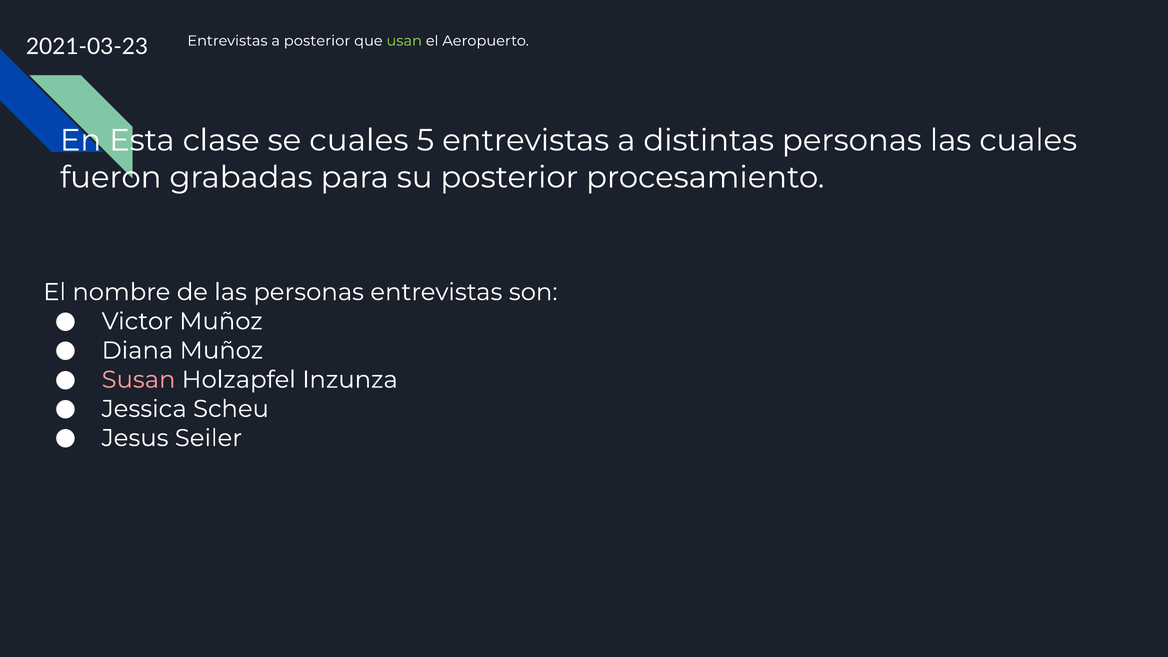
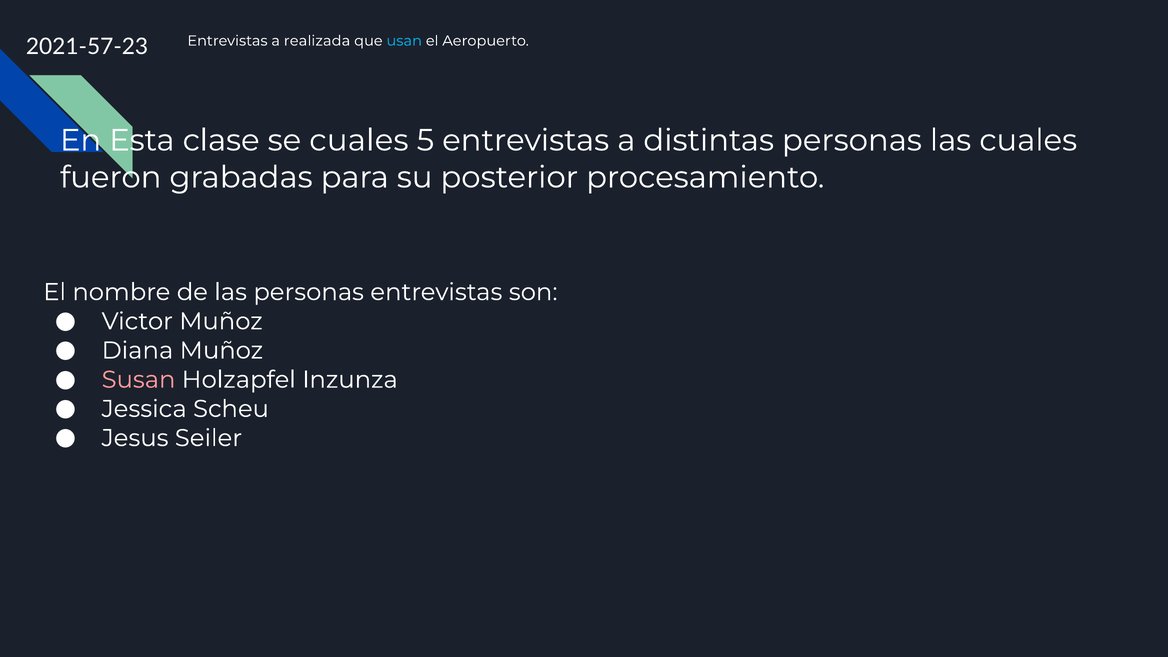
a posterior: posterior -> realizada (317, 41)
usan colour: light green -> light blue (404, 41)
2021-03-23: 2021-03-23 -> 2021-57-23 (87, 47)
